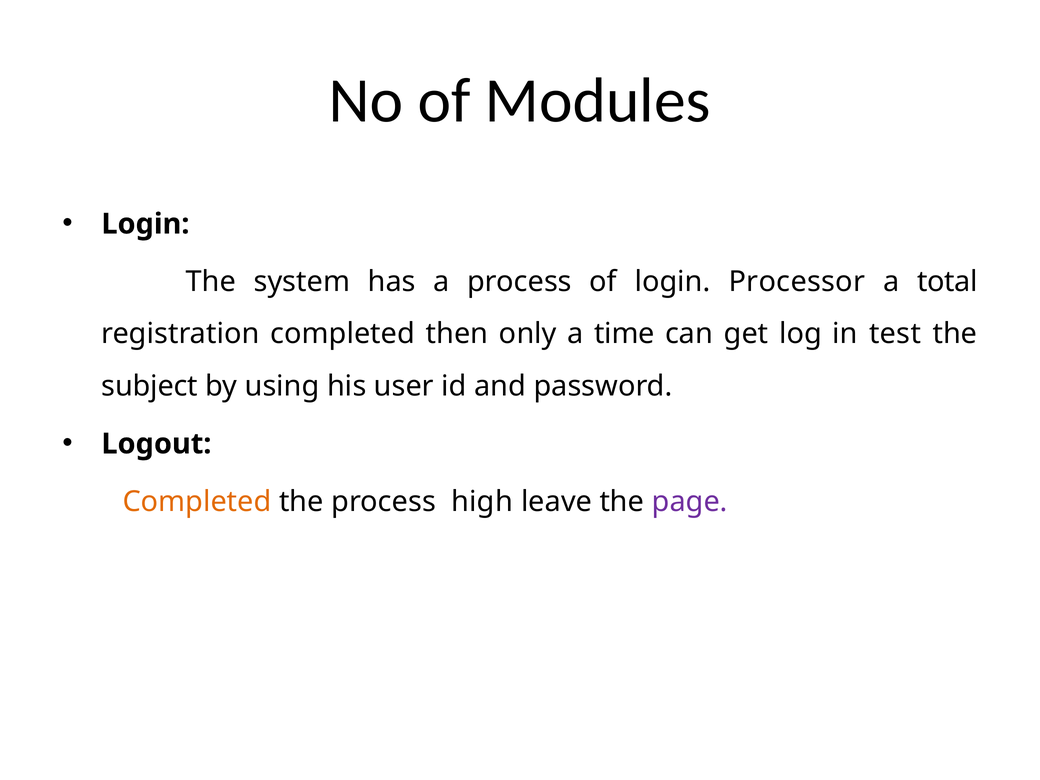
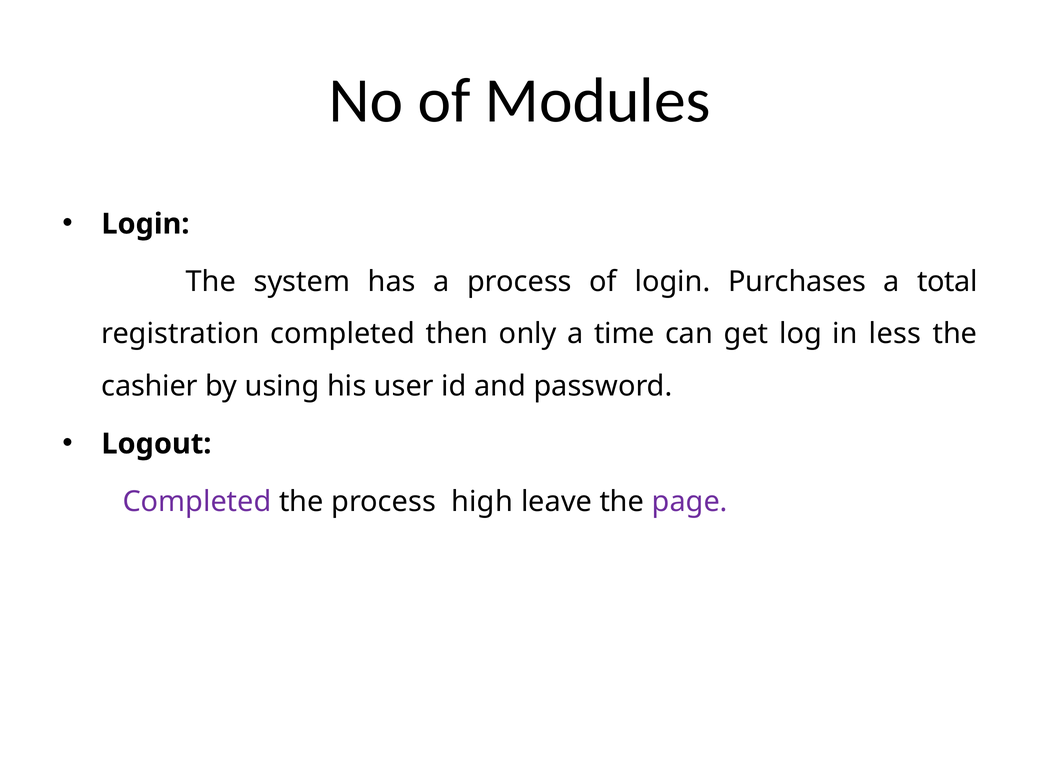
Processor: Processor -> Purchases (797, 282)
test: test -> less (895, 334)
subject: subject -> cashier (150, 386)
Completed colour: orange -> purple (197, 502)
